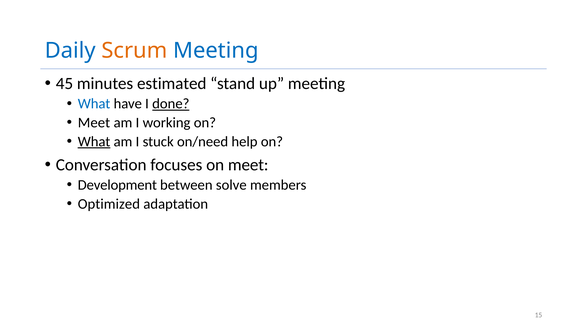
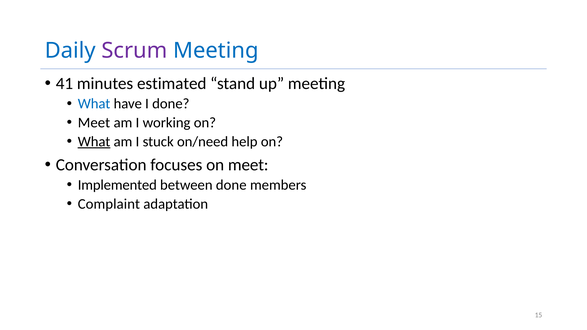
Scrum colour: orange -> purple (134, 50)
45: 45 -> 41 (64, 84)
done underline: present -> none (171, 104)
Development: Development -> Implemented (117, 185)
between solve: solve -> done (231, 185)
Optimized: Optimized -> Complaint (109, 204)
